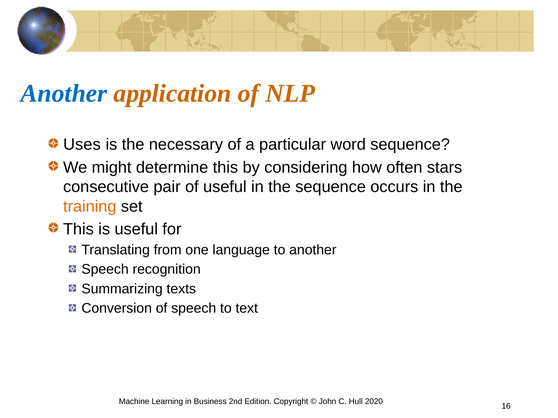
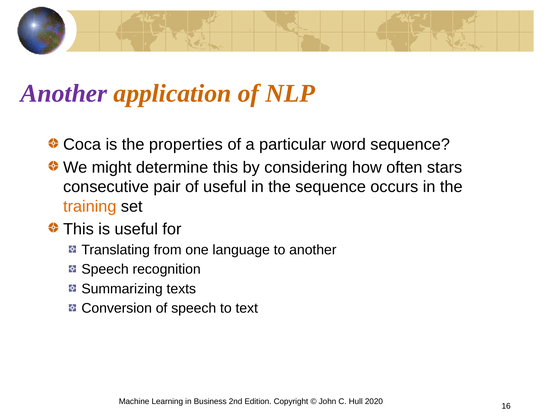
Another colour: blue -> purple (64, 93)
Uses: Uses -> Coca (82, 145)
necessary: necessary -> properties (186, 145)
